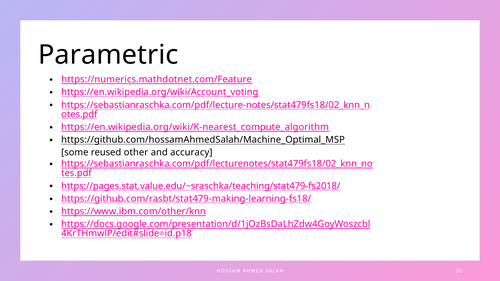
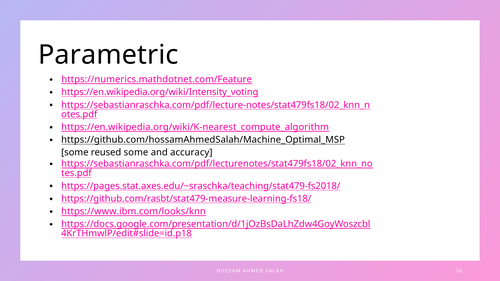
https://en.wikipedia.org/wiki/Account_voting: https://en.wikipedia.org/wiki/Account_voting -> https://en.wikipedia.org/wiki/Intensity_voting (160, 92)
reused other: other -> some (136, 153)
https://pages.stat.value.edu/~sraschka/teaching/stat479-fs2018/: https://pages.stat.value.edu/~sraschka/teaching/stat479-fs2018/ -> https://pages.stat.axes.edu/~sraschka/teaching/stat479-fs2018/ (201, 186)
https://github.com/rasbt/stat479-making-learning-fs18/: https://github.com/rasbt/stat479-making-learning-fs18/ -> https://github.com/rasbt/stat479-measure-learning-fs18/ (186, 199)
https://www.ibm.com/other/knn: https://www.ibm.com/other/knn -> https://www.ibm.com/looks/knn (133, 212)
